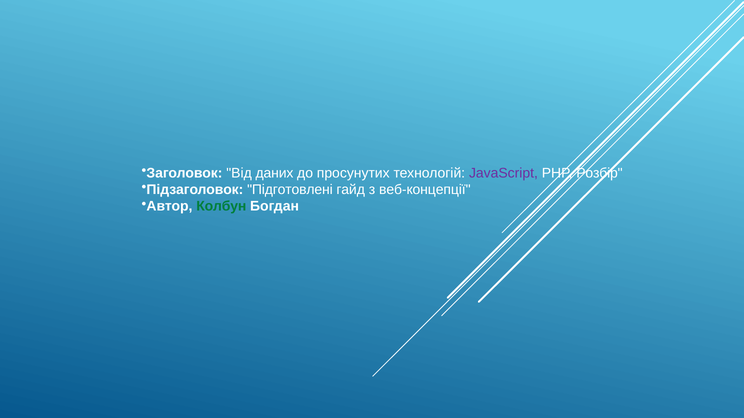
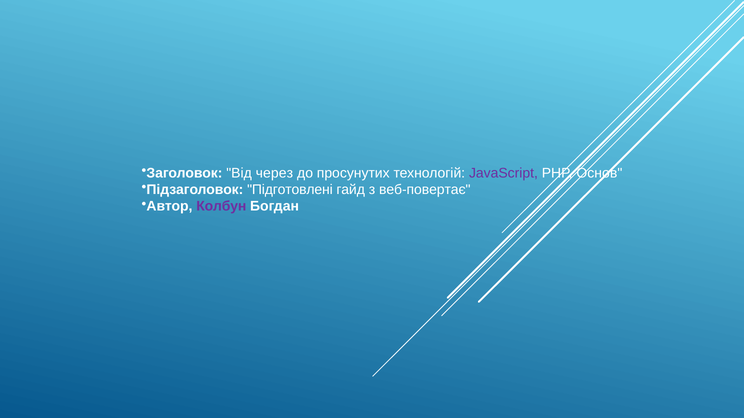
даних: даних -> через (274, 173)
Розбір: Розбір -> Основ (599, 173)
веб-концепції: веб-концепції -> веб-повертає (425, 190)
Колбун colour: green -> purple (221, 207)
